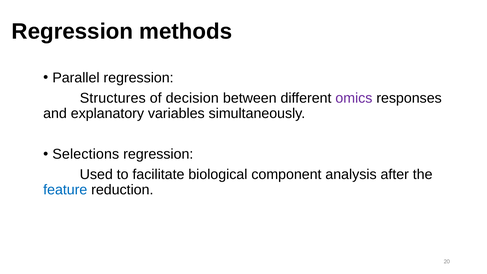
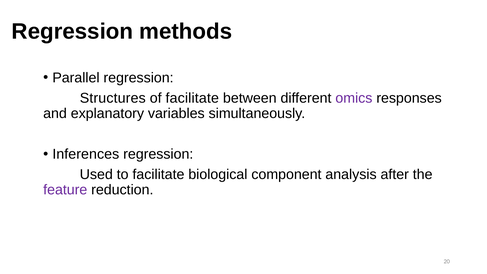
of decision: decision -> facilitate (192, 98)
Selections: Selections -> Inferences (86, 154)
feature colour: blue -> purple (65, 190)
